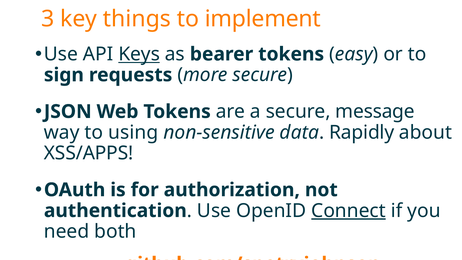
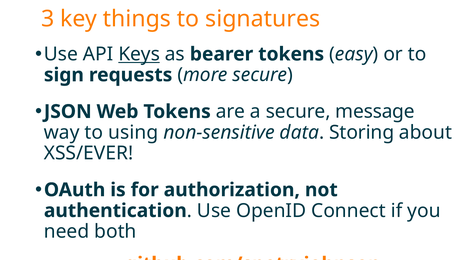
implement: implement -> signatures (263, 19)
Rapidly: Rapidly -> Storing (362, 132)
XSS/APPS: XSS/APPS -> XSS/EVER (89, 153)
Connect underline: present -> none (348, 211)
